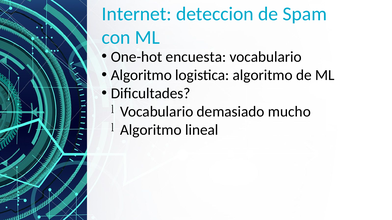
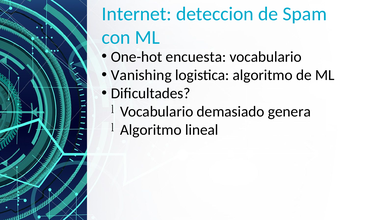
Algoritmo: Algoritmo -> Vanishing (141, 75)
mucho: mucho -> genera (289, 112)
